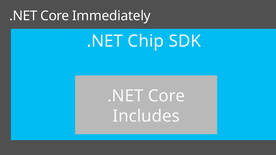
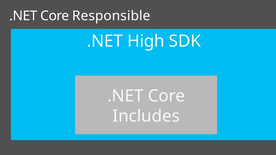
Immediately: Immediately -> Responsible (111, 16)
Chip: Chip -> High (146, 41)
